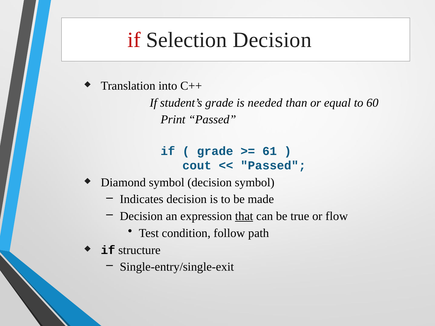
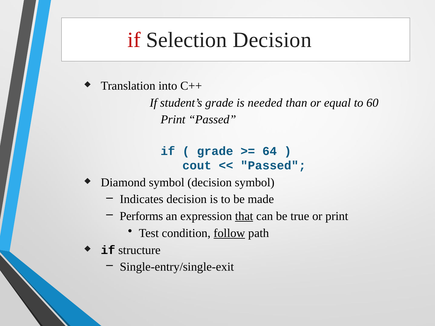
61: 61 -> 64 (270, 151)
Decision: Decision -> Performs (141, 216)
or flow: flow -> print (337, 216)
follow underline: none -> present (229, 233)
